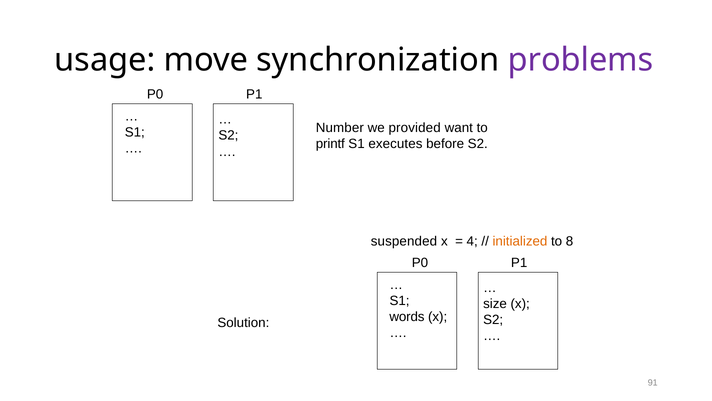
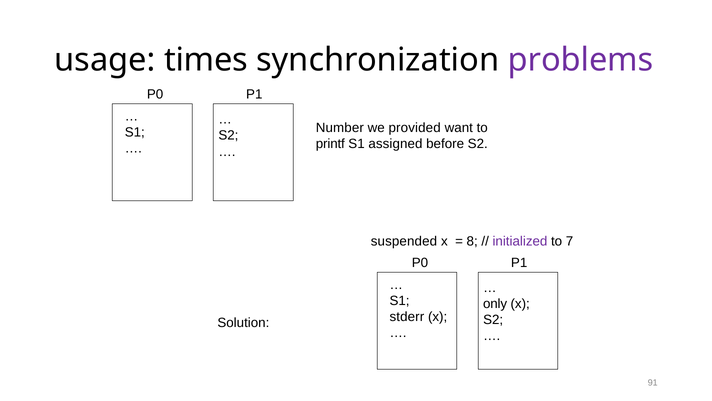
move: move -> times (206, 60)
executes: executes -> assigned (395, 144)
4: 4 -> 8 (472, 241)
initialized colour: orange -> purple (520, 241)
8: 8 -> 7 (570, 241)
size: size -> only (495, 304)
words: words -> stderr (407, 317)
